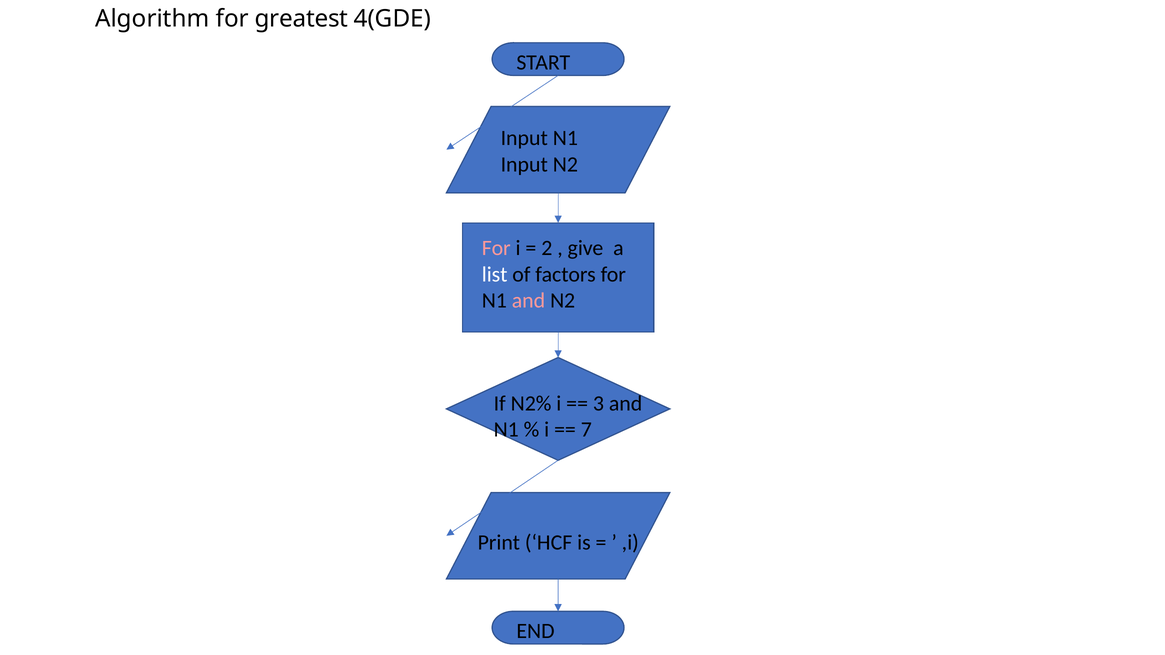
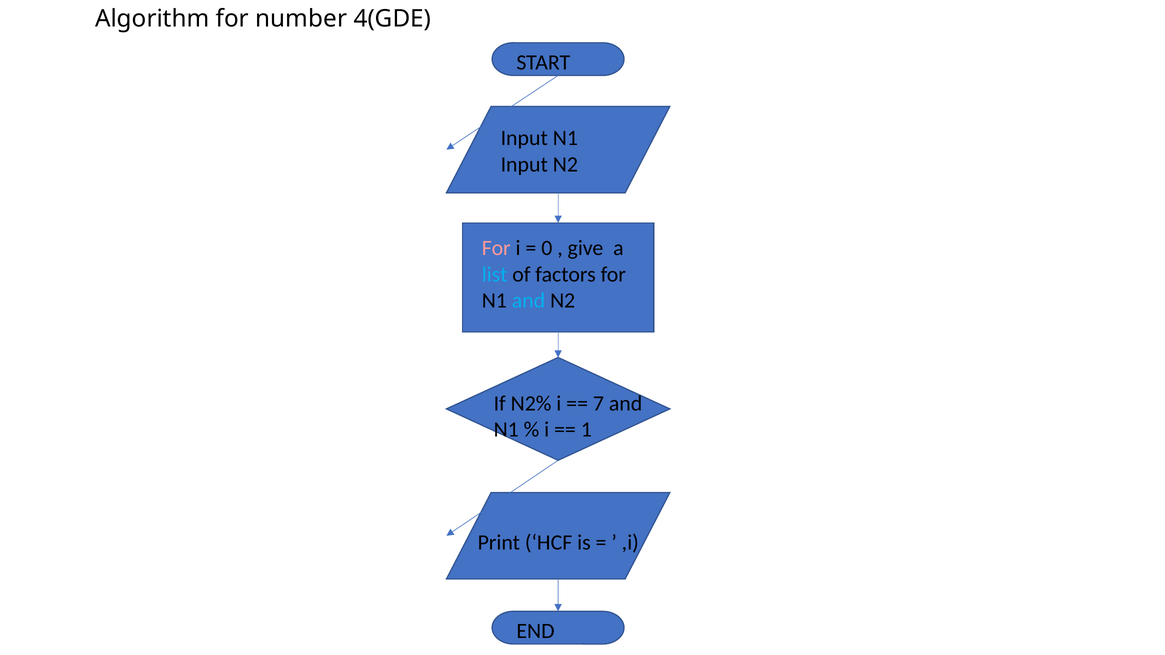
greatest: greatest -> number (301, 19)
2: 2 -> 0 (547, 248)
list colour: white -> light blue (495, 274)
and colour: pink -> light blue (528, 301)
3: 3 -> 7 (599, 404)
7: 7 -> 1 (586, 430)
